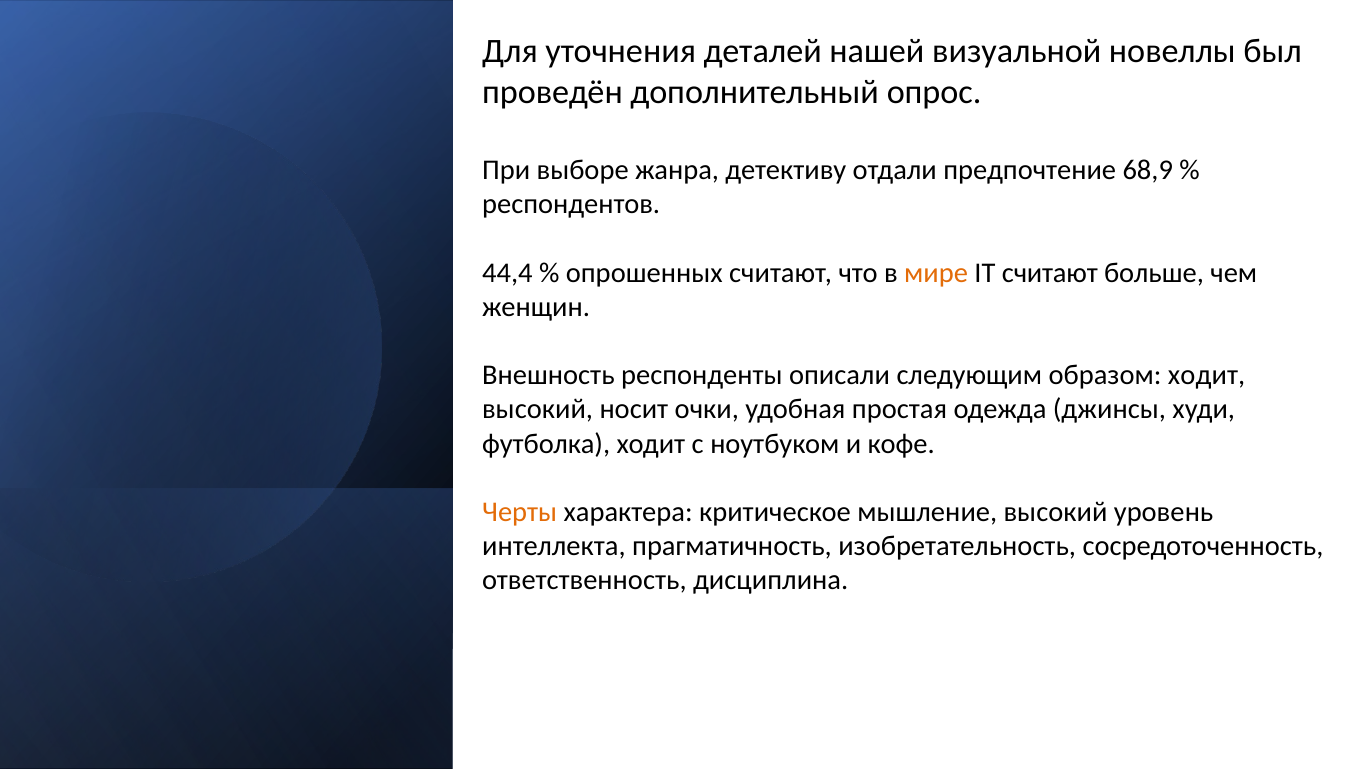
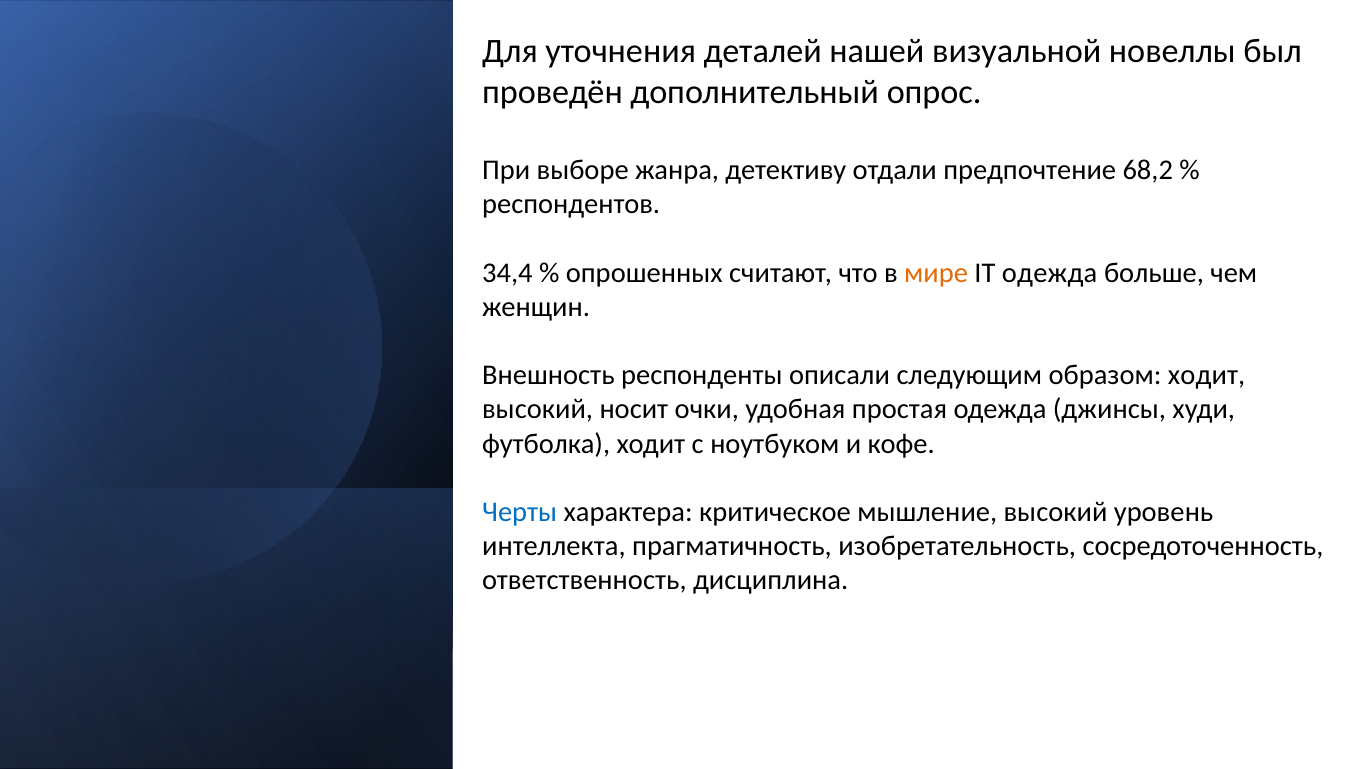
68,9: 68,9 -> 68,2 (1148, 170)
44,4: 44,4 -> 34,4 (507, 273)
IT считают: считают -> одежда (1050, 273)
Черты colour: orange -> blue (520, 512)
